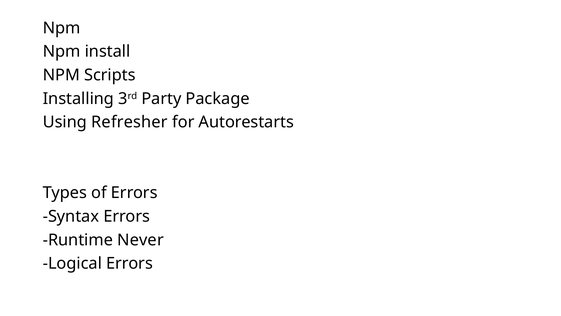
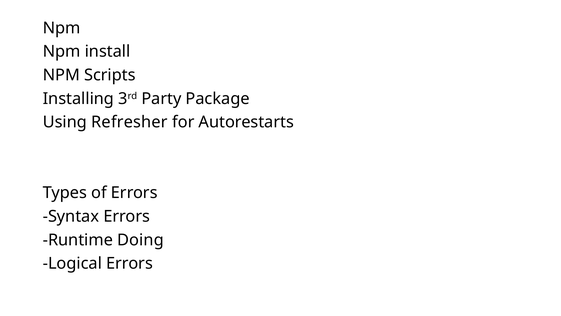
Never: Never -> Doing (141, 240)
